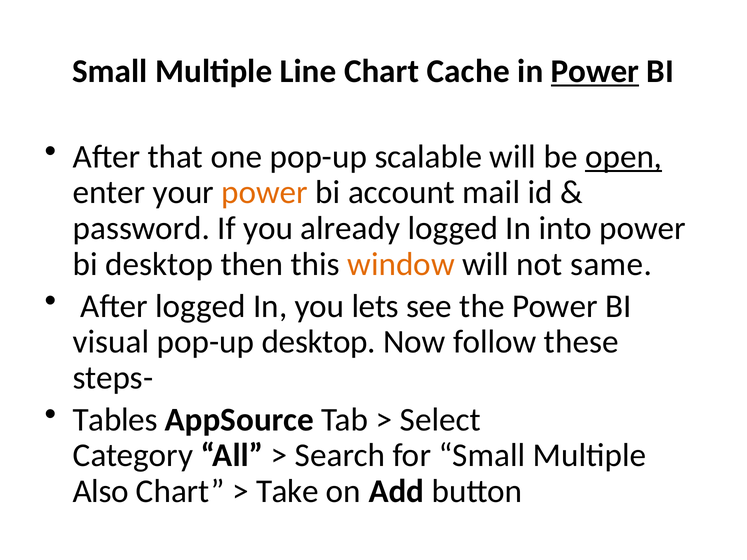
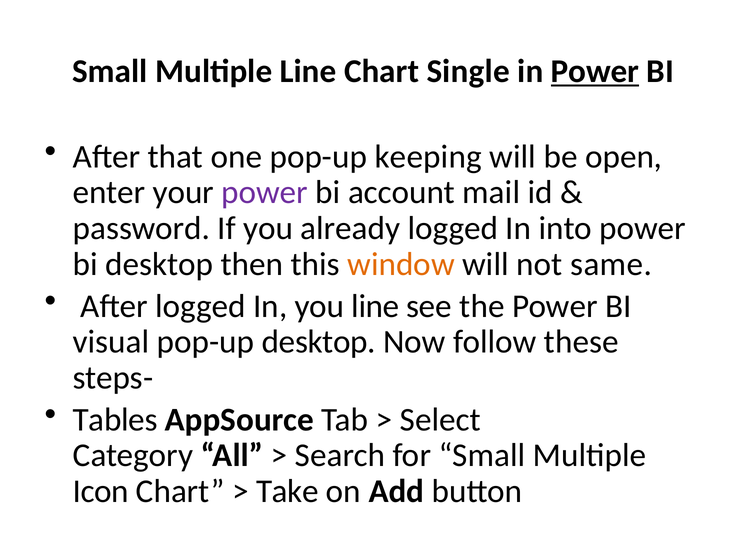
Cache: Cache -> Single (468, 71)
scalable: scalable -> keeping (428, 157)
open underline: present -> none (624, 157)
power colour: orange -> purple (265, 193)
you lets: lets -> line (375, 306)
Also: Also -> Icon (101, 492)
